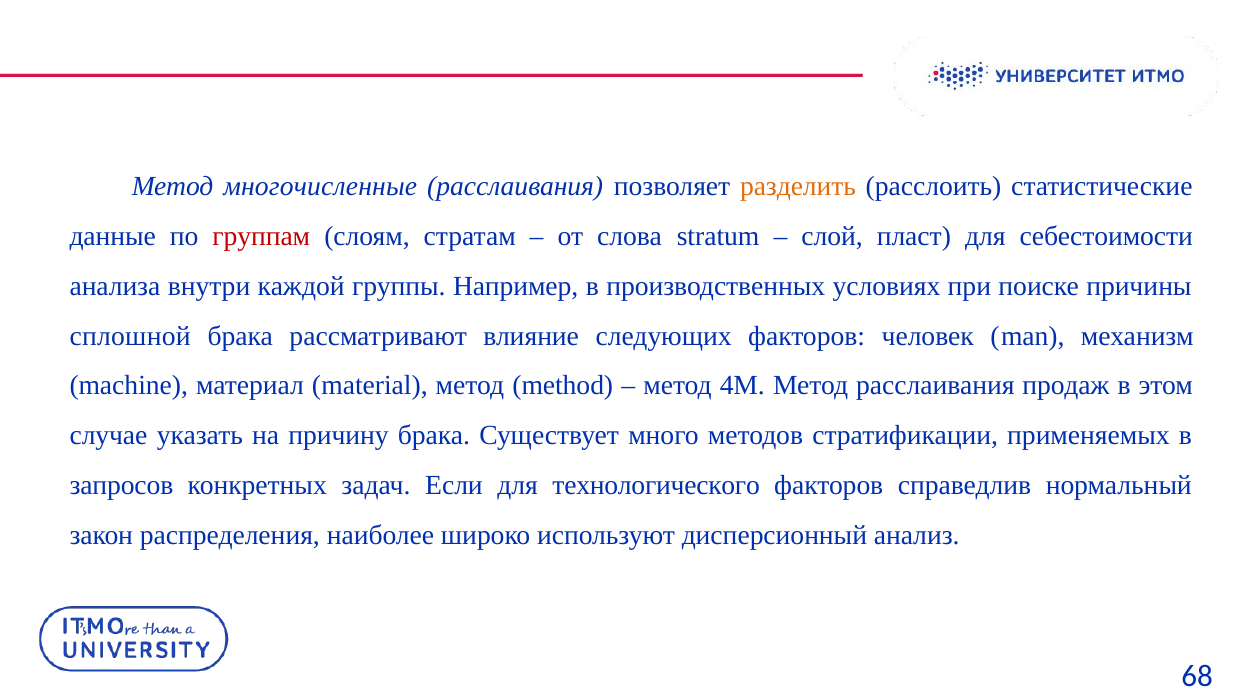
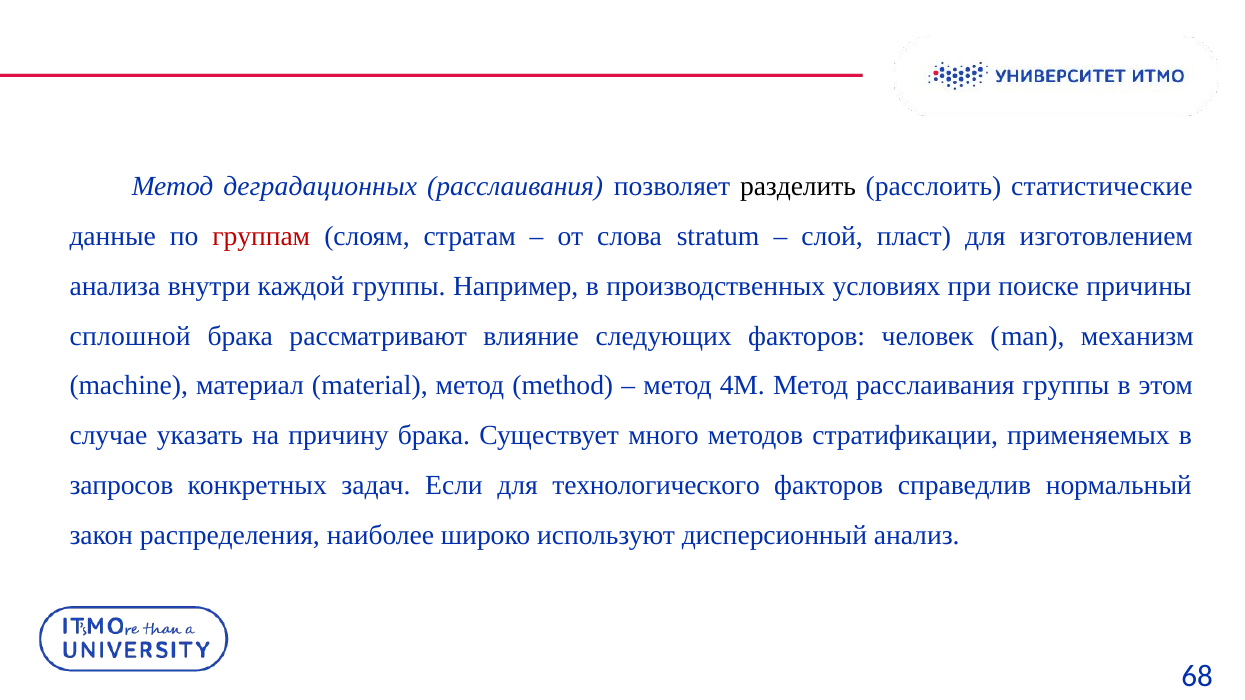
многочисленные: многочисленные -> деградационных (320, 187)
разделить colour: orange -> black (798, 187)
себестоимости: себестоимости -> изготовлением (1106, 237)
расслаивания продаж: продаж -> группы (1066, 386)
